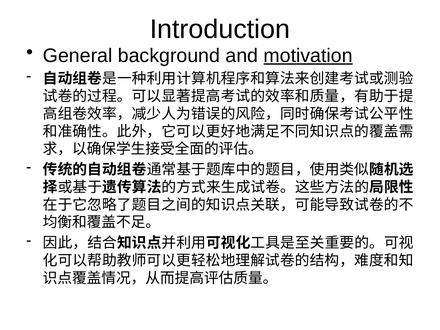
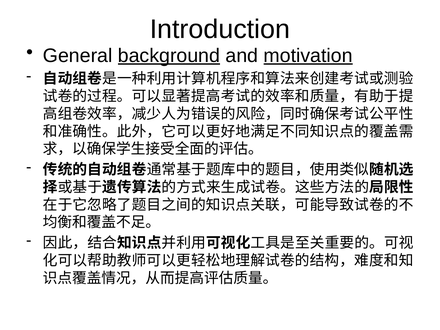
background underline: none -> present (169, 56)
